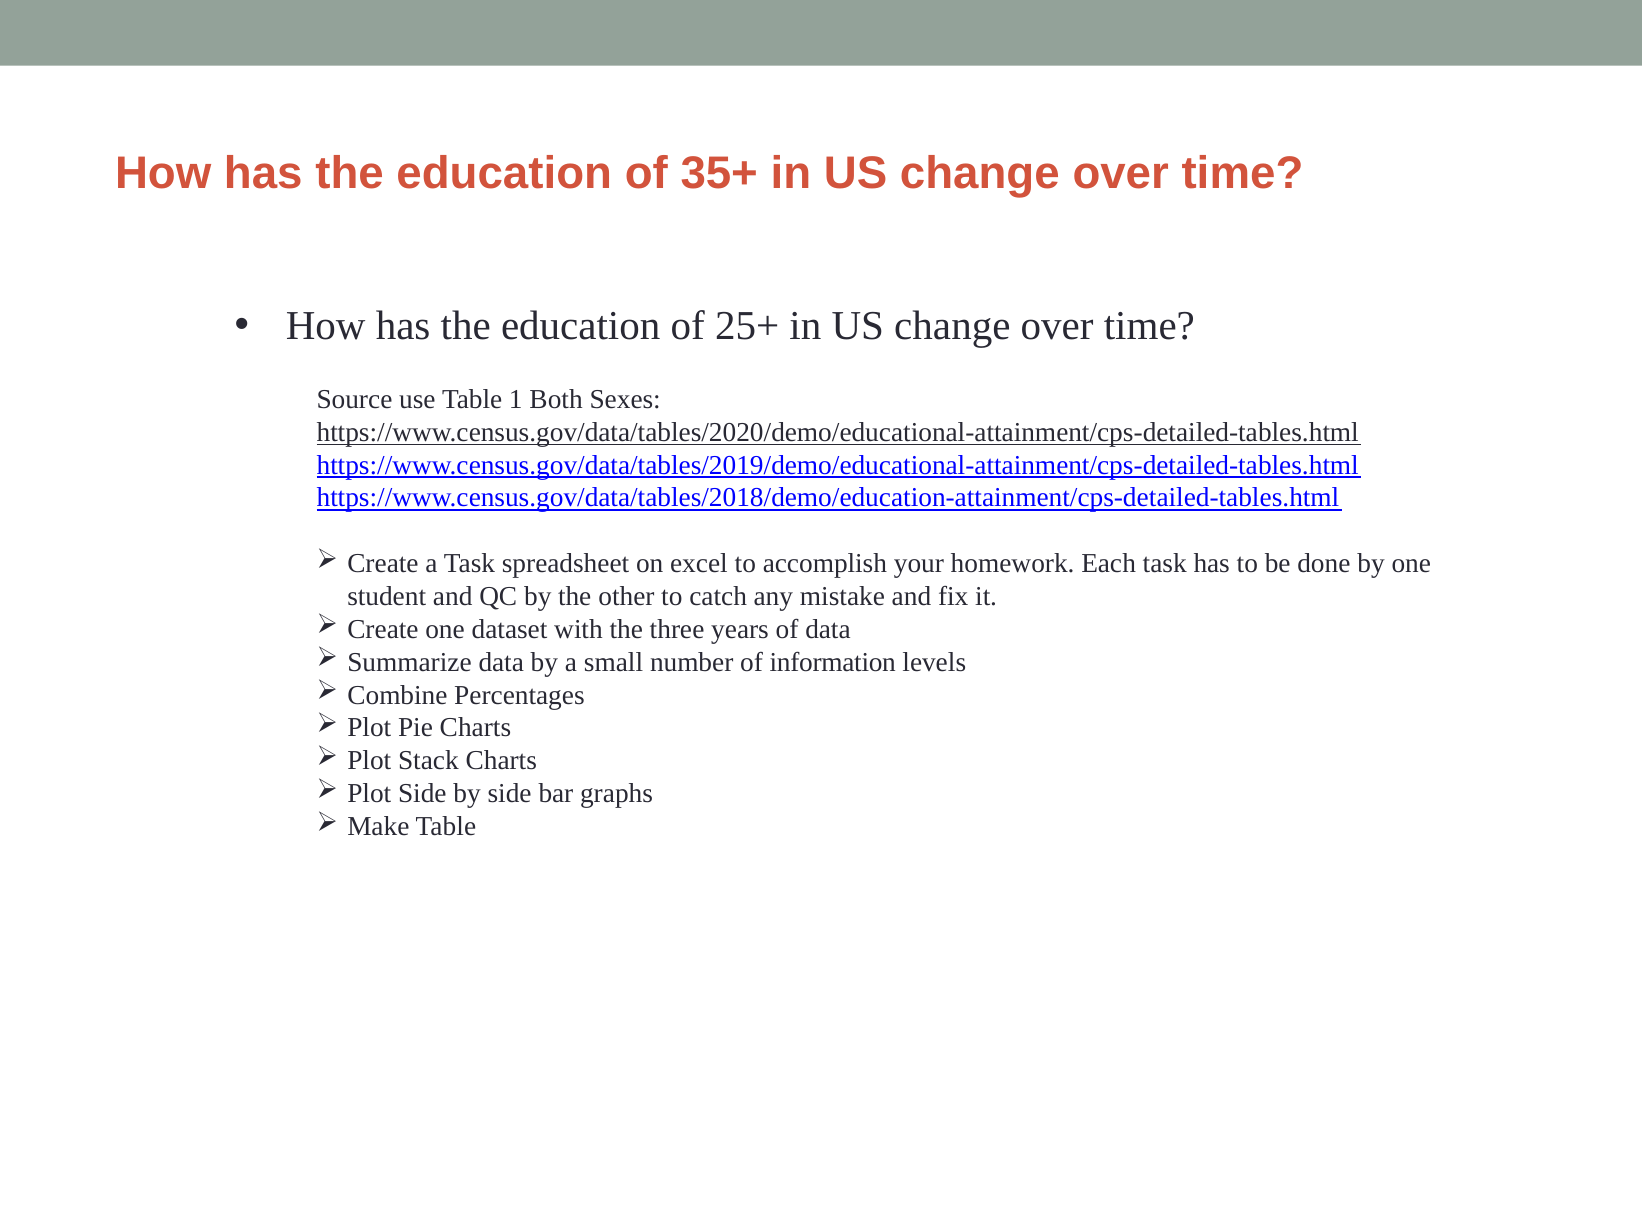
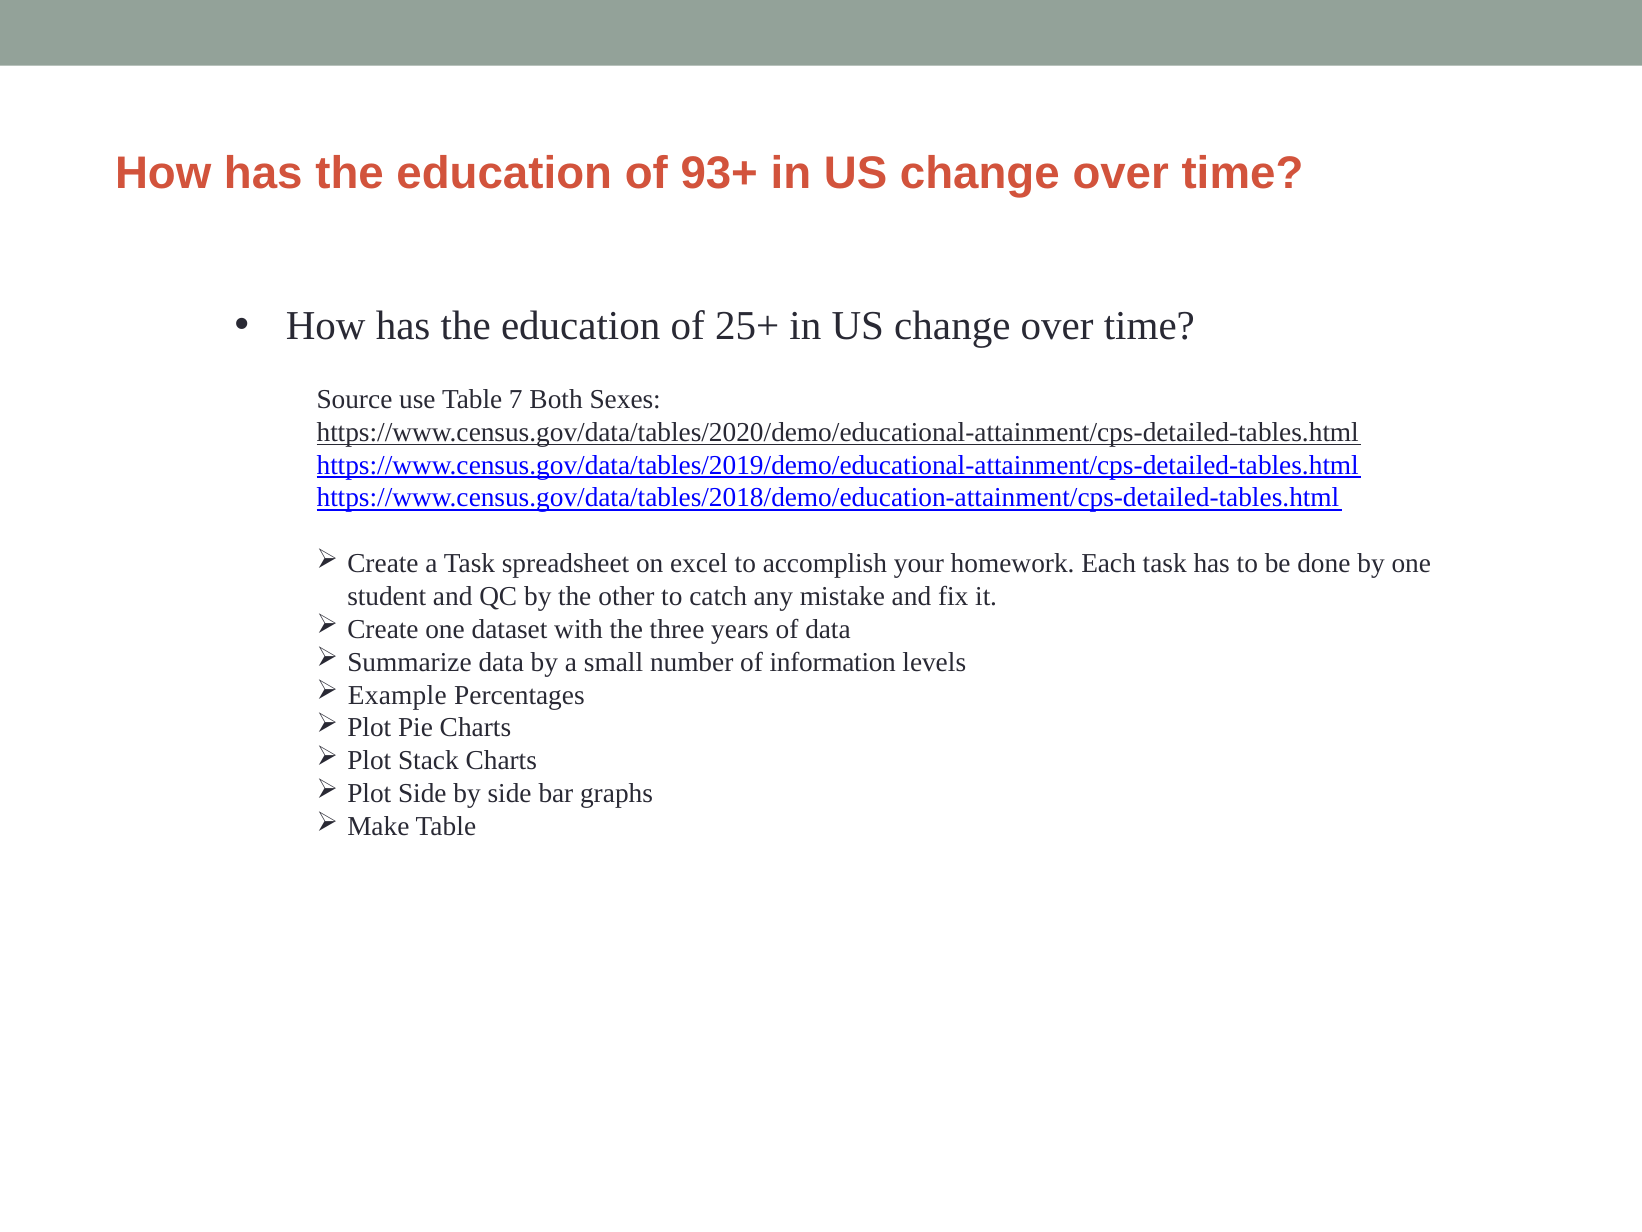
35+: 35+ -> 93+ (719, 174)
1: 1 -> 7 (516, 399)
Combine: Combine -> Example (397, 695)
